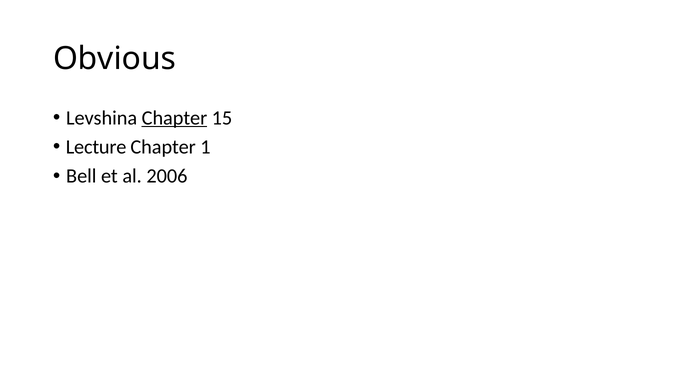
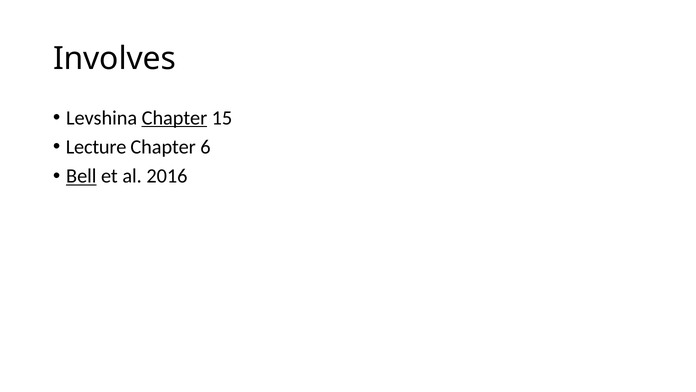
Obvious: Obvious -> Involves (115, 58)
1: 1 -> 6 (206, 147)
Bell underline: none -> present (81, 176)
2006: 2006 -> 2016 (167, 176)
